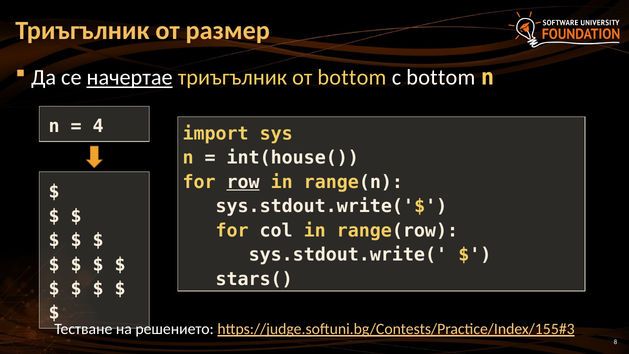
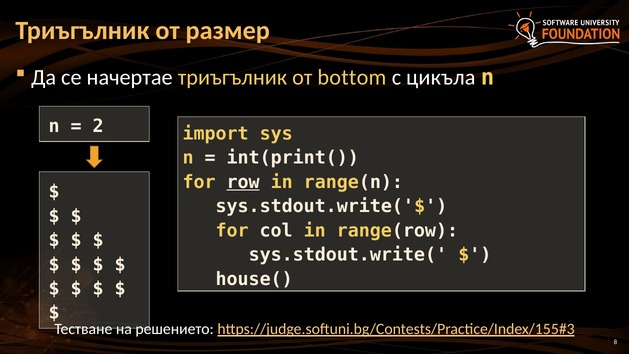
начертае underline: present -> none (130, 78)
с bottom: bottom -> цикъла (441, 78)
4: 4 -> 2 (98, 126)
int(house(: int(house( -> int(print( (293, 158)
stars(: stars( -> house( (254, 279)
